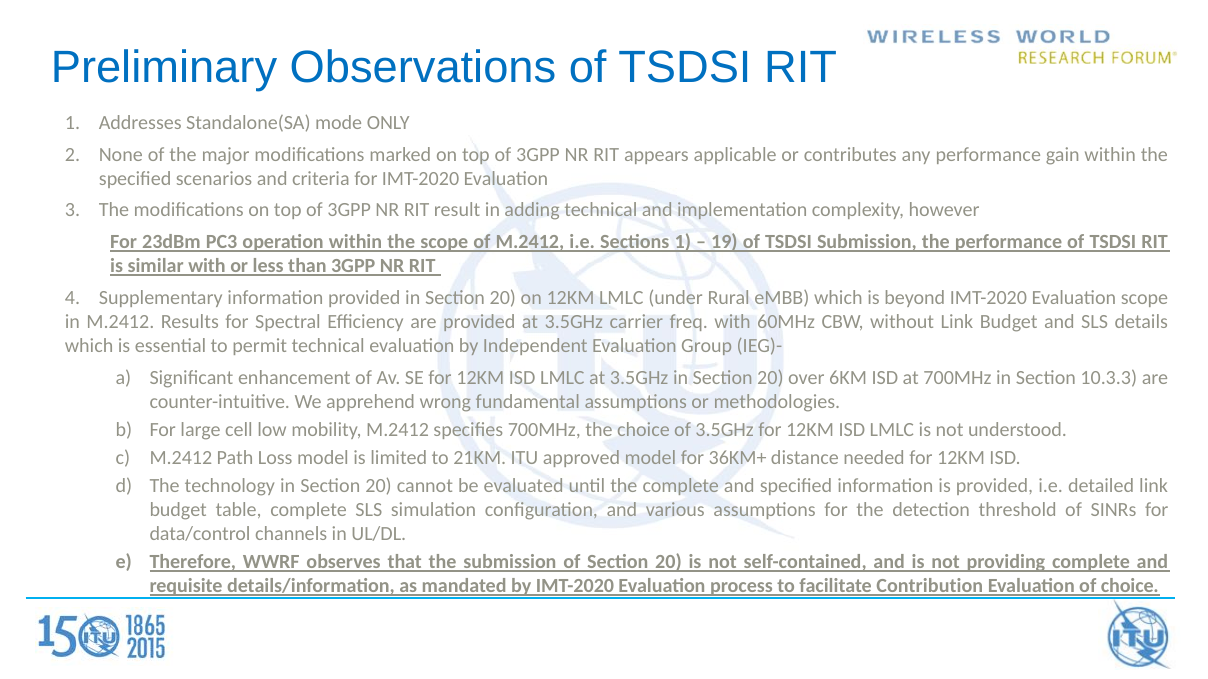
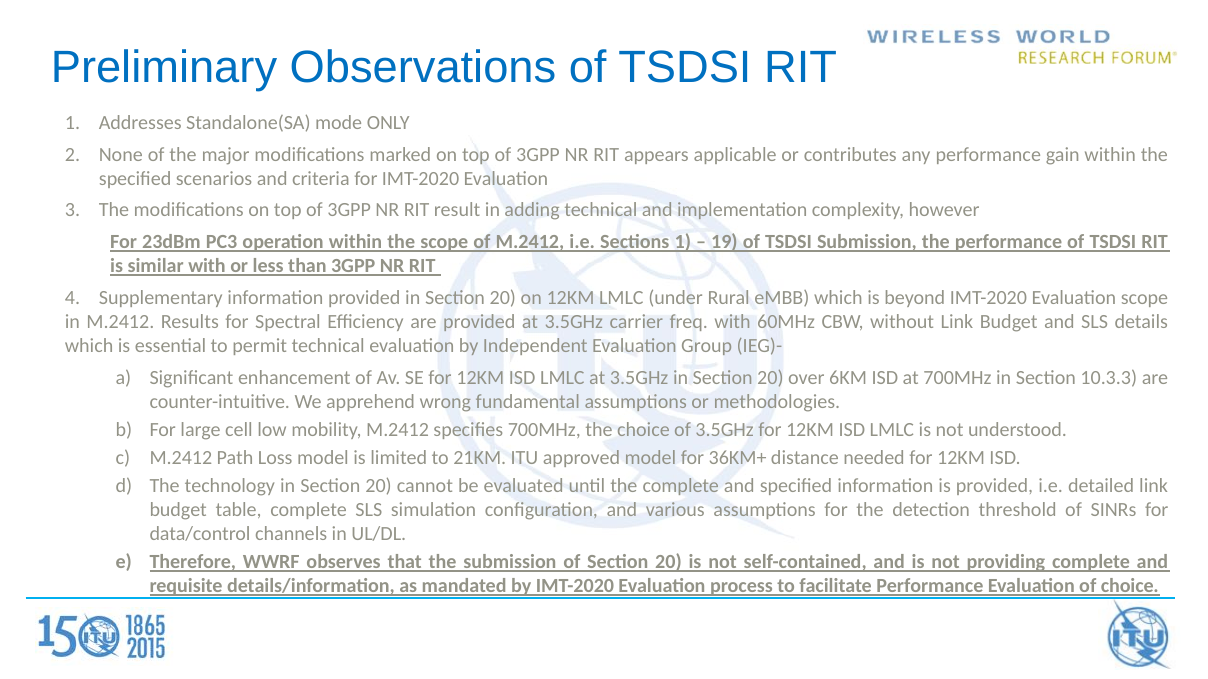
facilitate Contribution: Contribution -> Performance (930, 586)
